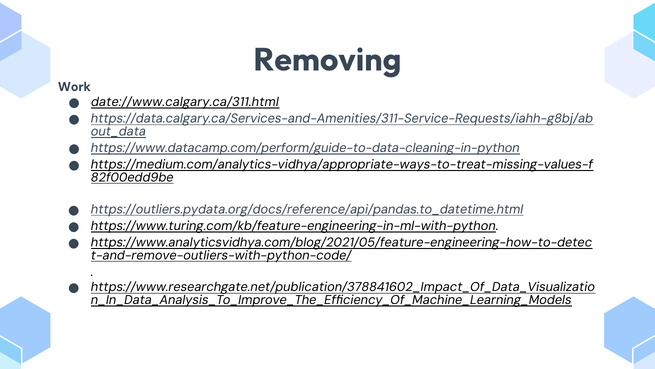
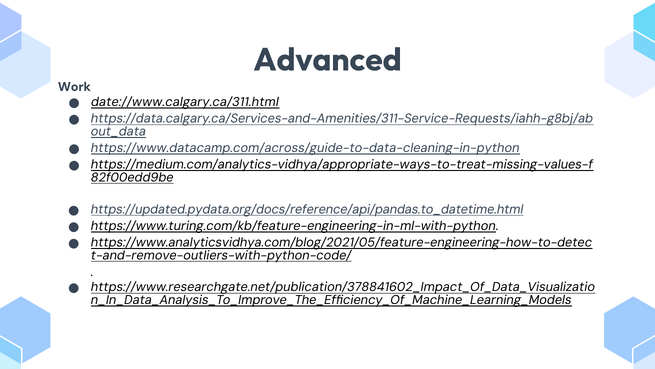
Removing: Removing -> Advanced (328, 60)
https://www.datacamp.com/perform/guide-to-data-cleaning-in-python: https://www.datacamp.com/perform/guide-to-data-cleaning-in-python -> https://www.datacamp.com/across/guide-to-data-cleaning-in-python (305, 148)
https://outliers.pydata.org/docs/reference/api/pandas.to_datetime.html: https://outliers.pydata.org/docs/reference/api/pandas.to_datetime.html -> https://updated.pydata.org/docs/reference/api/pandas.to_datetime.html (307, 209)
